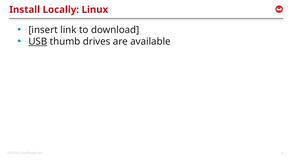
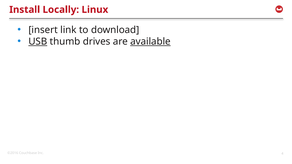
available underline: none -> present (150, 42)
